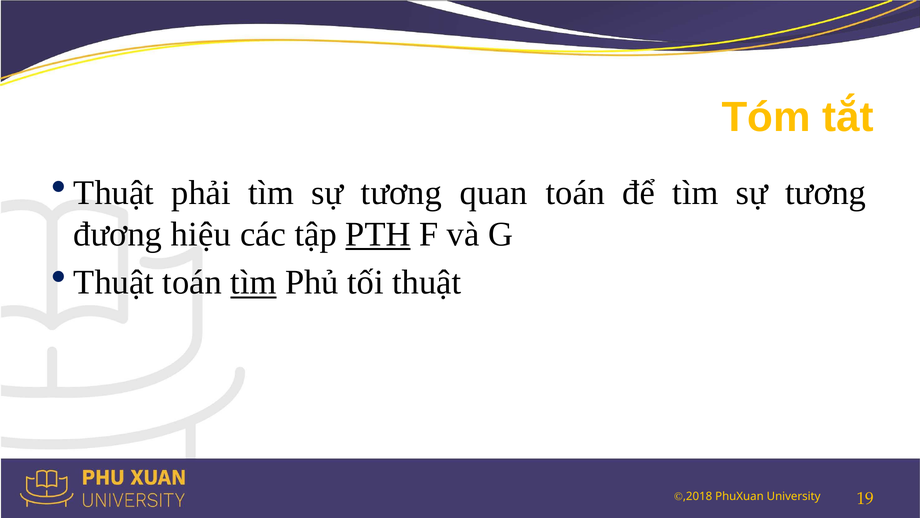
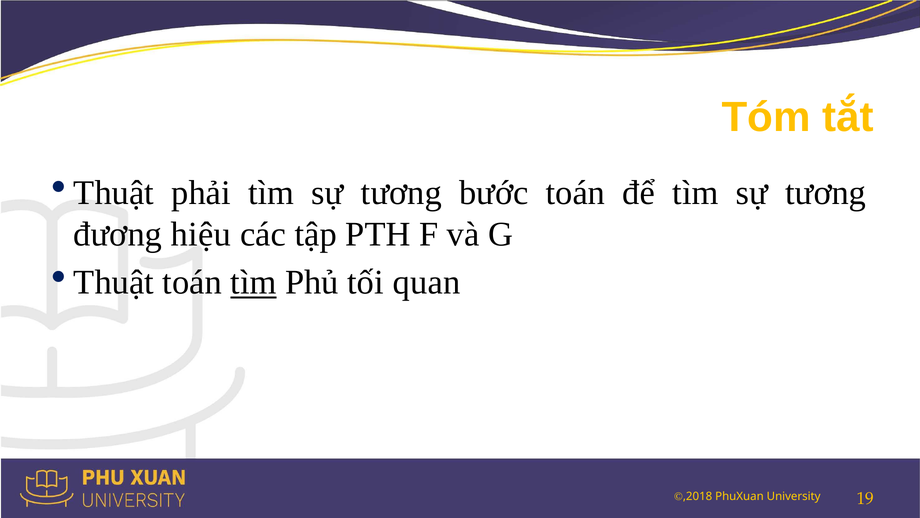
quan: quan -> bước (494, 193)
PTH underline: present -> none (378, 234)
thuật: thuật -> quan (427, 282)
